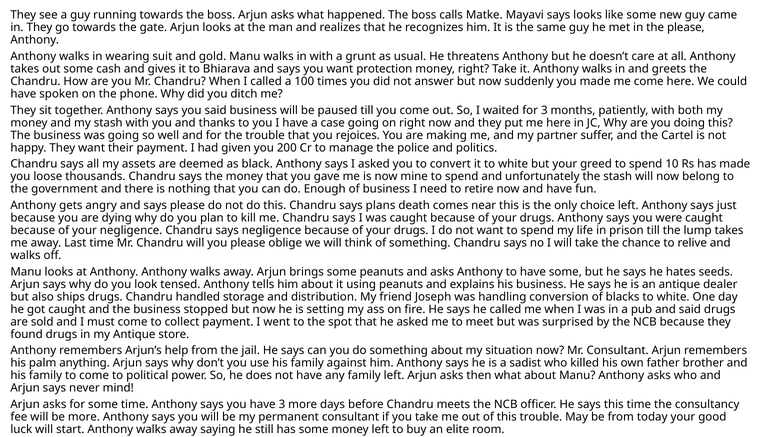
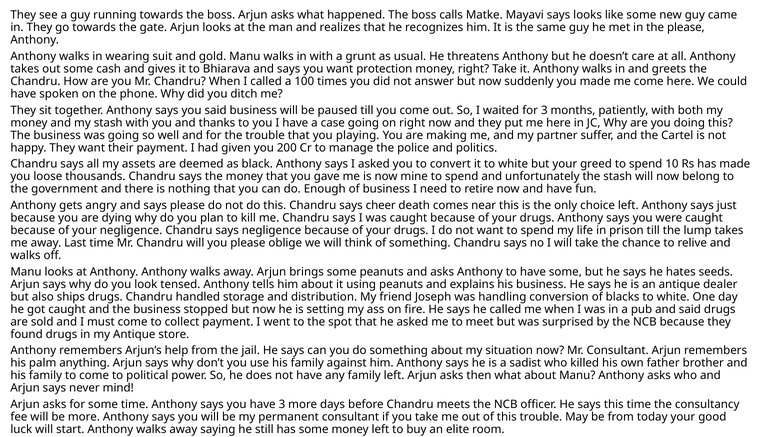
rejoices: rejoices -> playing (358, 135)
plans: plans -> cheer (381, 205)
